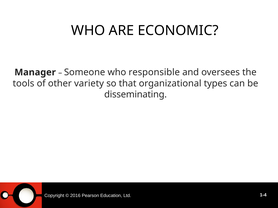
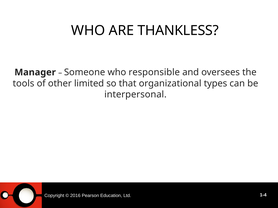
ECONOMIC: ECONOMIC -> THANKLESS (178, 31)
variety: variety -> limited (89, 84)
disseminating: disseminating -> interpersonal (135, 95)
